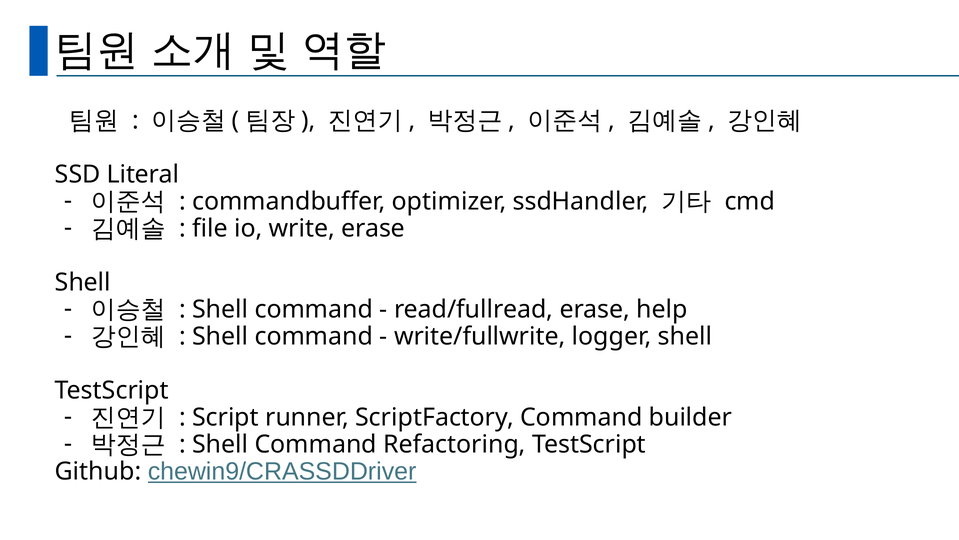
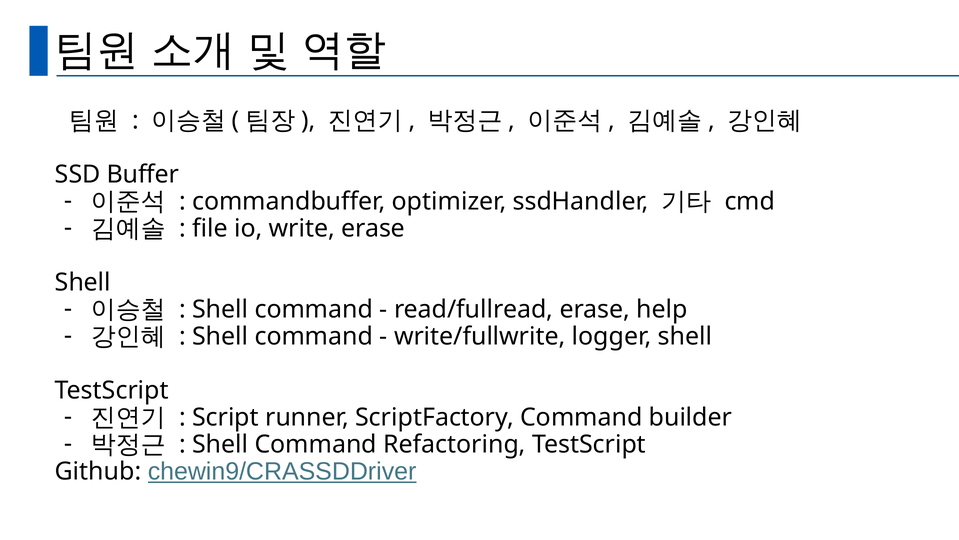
Literal: Literal -> Buffer (143, 174)
